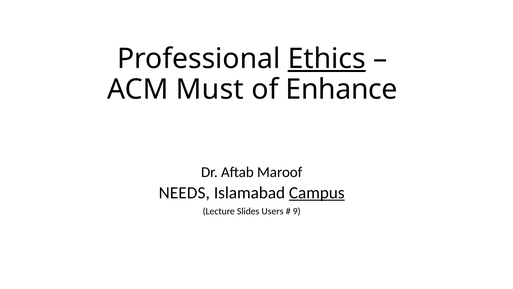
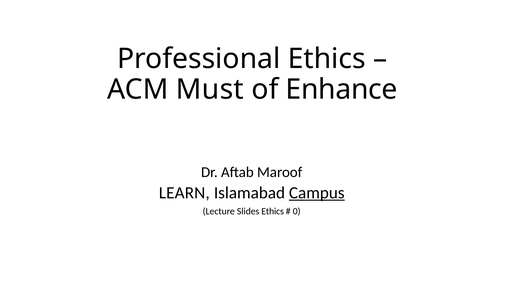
Ethics underline: present -> none (327, 59)
NEEDS: NEEDS -> LEARN (184, 193)
Slides Users: Users -> Ethics (273, 211)
9: 9 -> 0 (297, 211)
